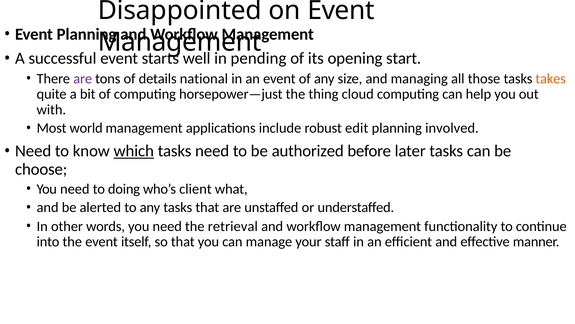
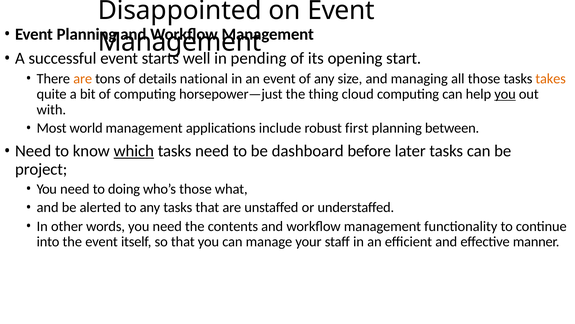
are colour: purple -> orange (83, 78)
you underline: none -> present (505, 94)
edit: edit -> first (357, 128)
involved: involved -> between (452, 128)
authorized: authorized -> dashboard (308, 151)
choose: choose -> project (41, 169)
who’s client: client -> those (195, 189)
retrieval: retrieval -> contents (233, 226)
